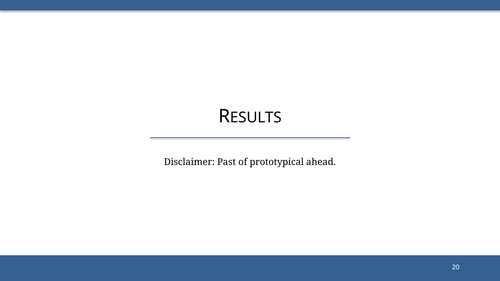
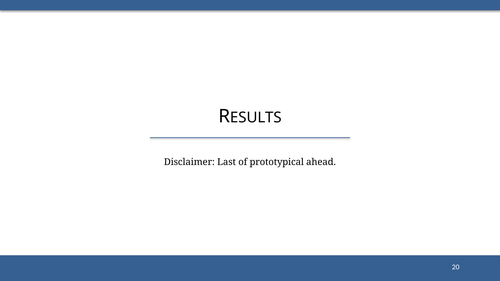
Past: Past -> Last (227, 162)
